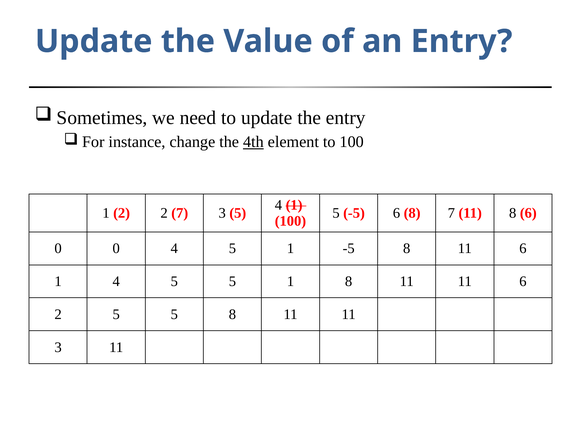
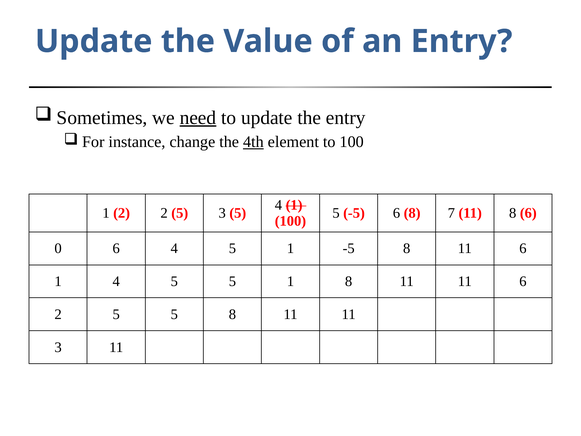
need underline: none -> present (198, 118)
2 2 7: 7 -> 5 (180, 213)
0 0: 0 -> 6 (116, 248)
